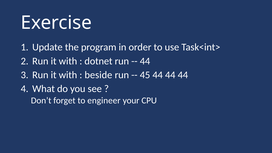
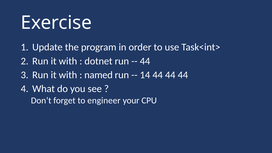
beside: beside -> named (99, 75)
45: 45 -> 14 (145, 75)
